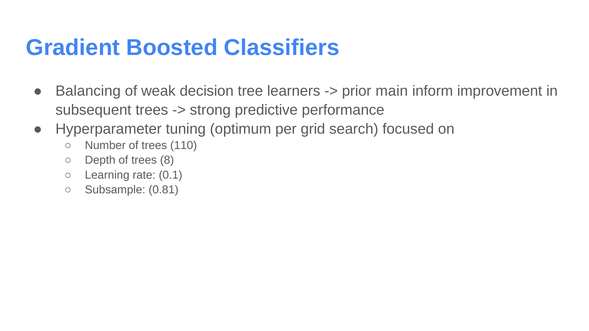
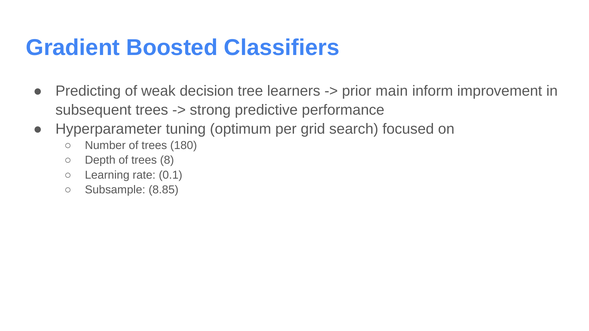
Balancing: Balancing -> Predicting (88, 91)
110: 110 -> 180 (184, 146)
0.81: 0.81 -> 8.85 (164, 190)
